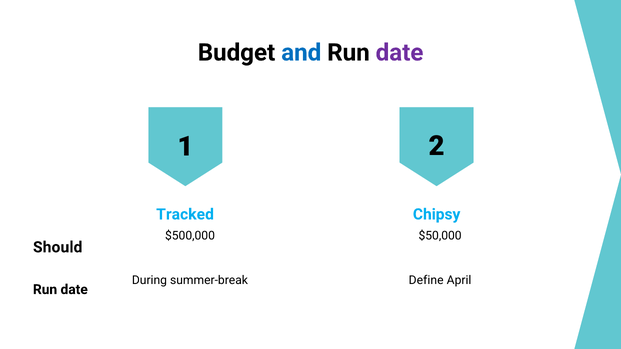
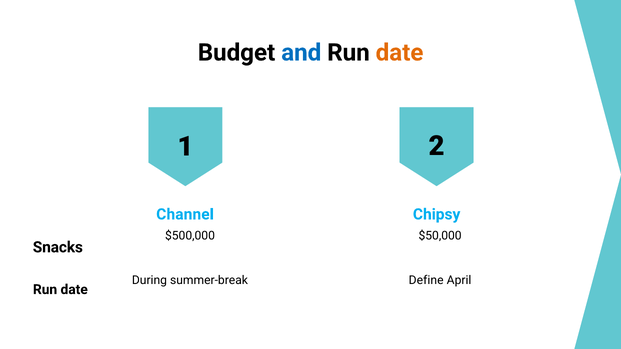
date colour: purple -> orange (400, 53)
Tracked: Tracked -> Channel (185, 215)
Should: Should -> Snacks (58, 247)
